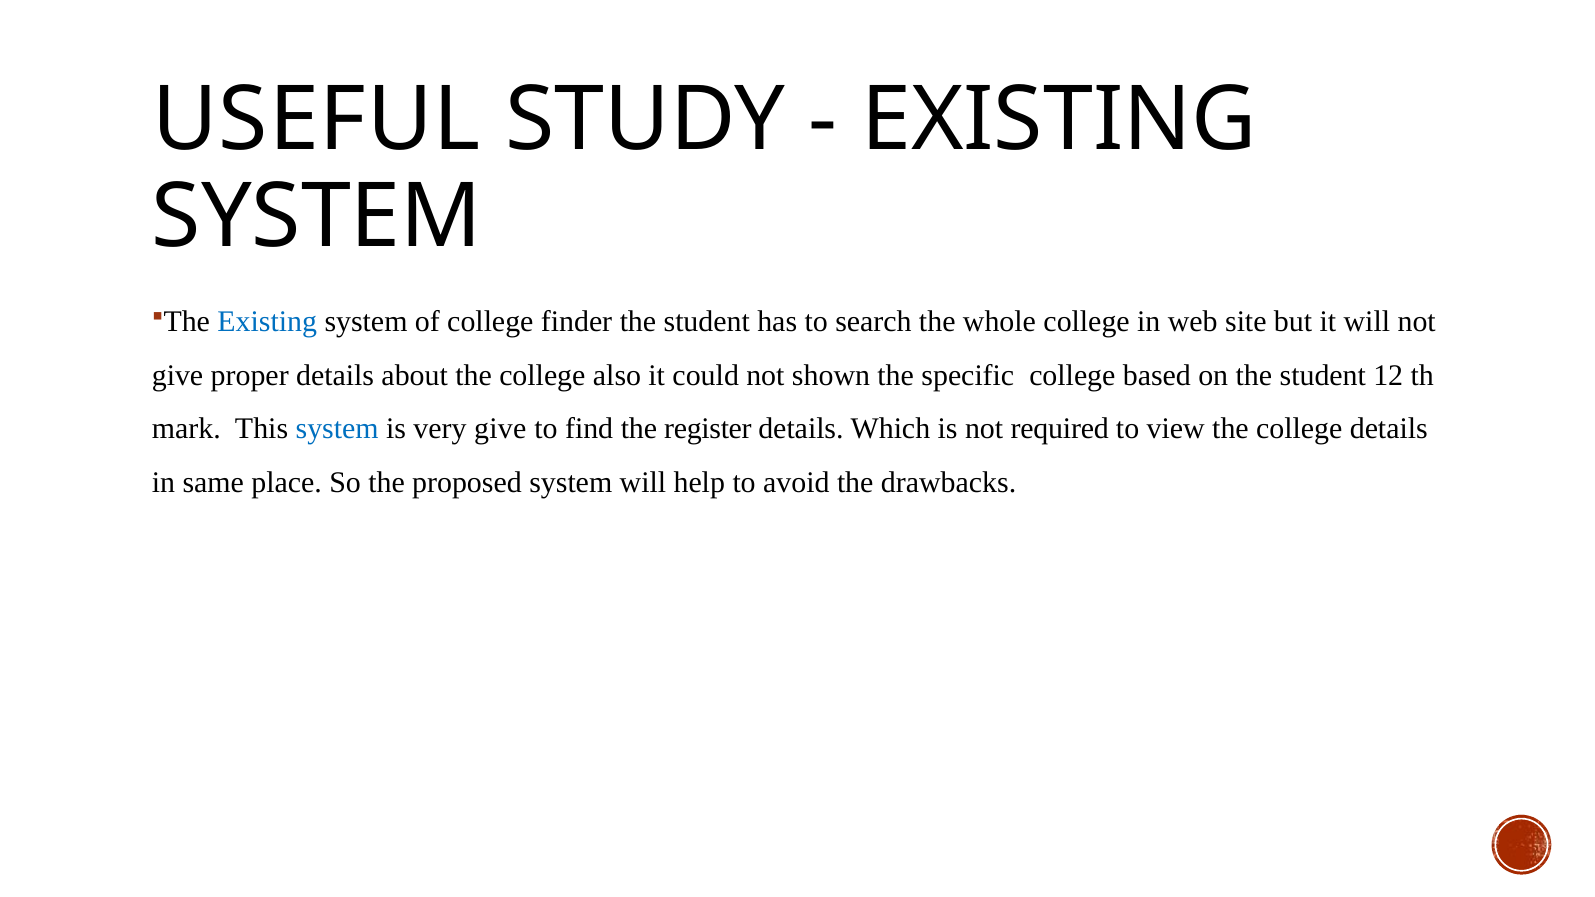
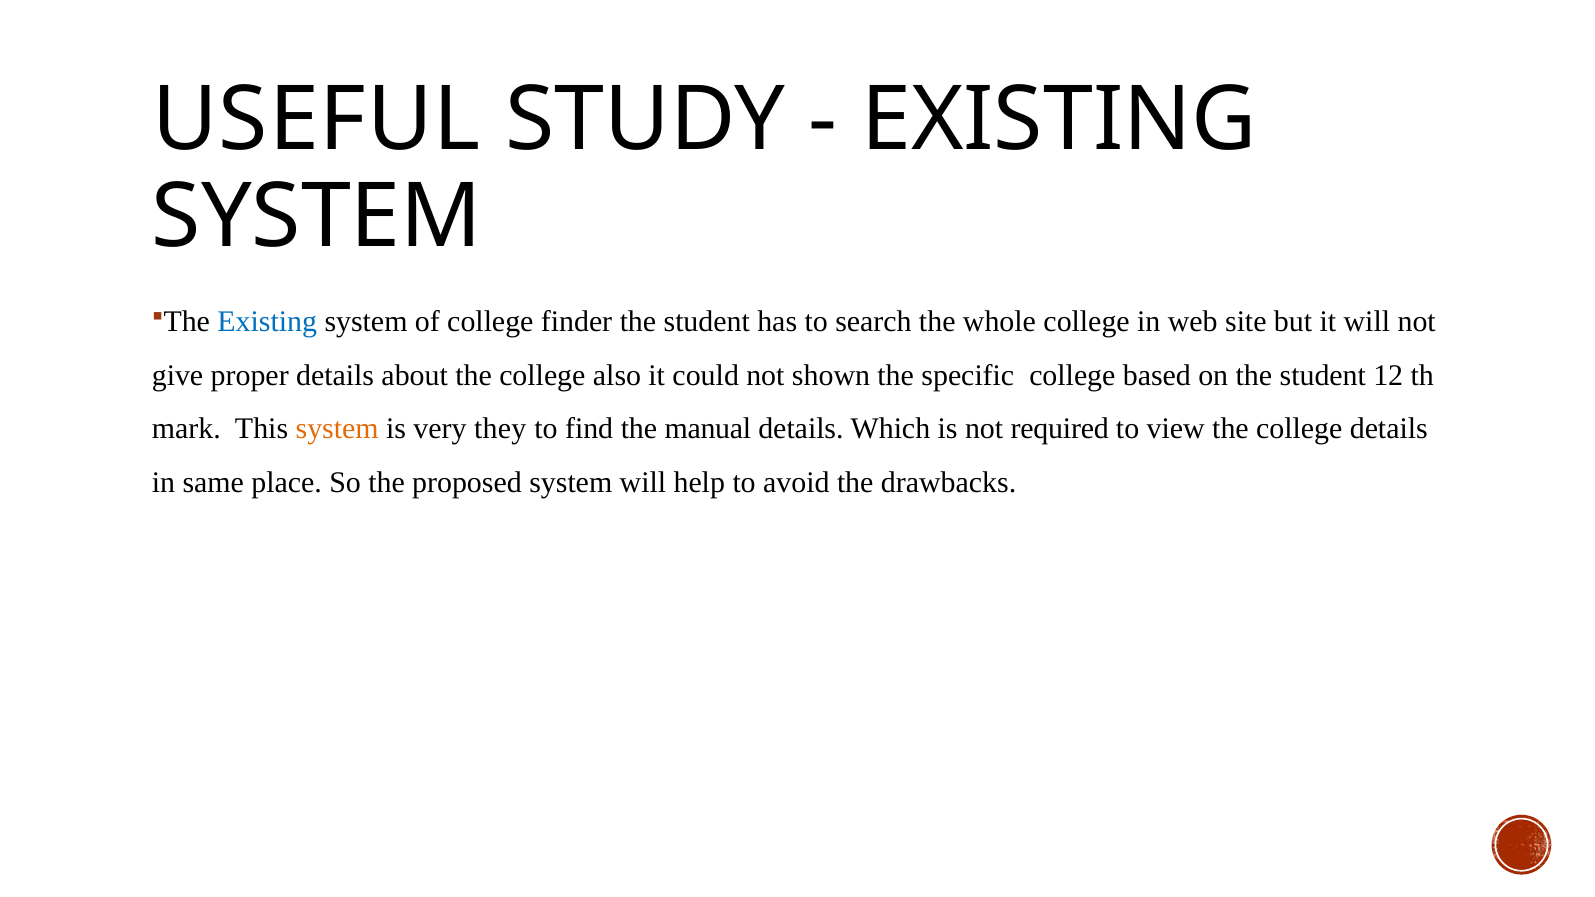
system colour: blue -> orange (337, 429)
very give: give -> they (500, 429)
register: register -> manual (708, 429)
